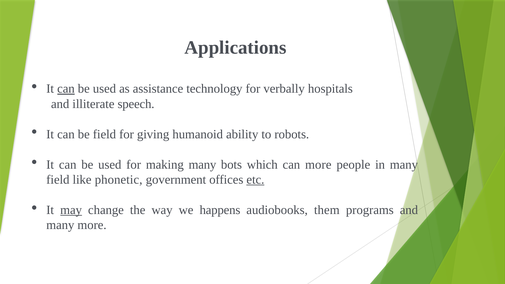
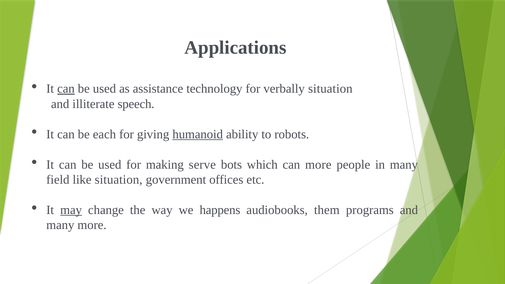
verbally hospitals: hospitals -> situation (330, 89)
be field: field -> each (104, 134)
humanoid underline: none -> present (198, 134)
making many: many -> serve (202, 165)
like phonetic: phonetic -> situation (119, 180)
etc underline: present -> none (255, 180)
